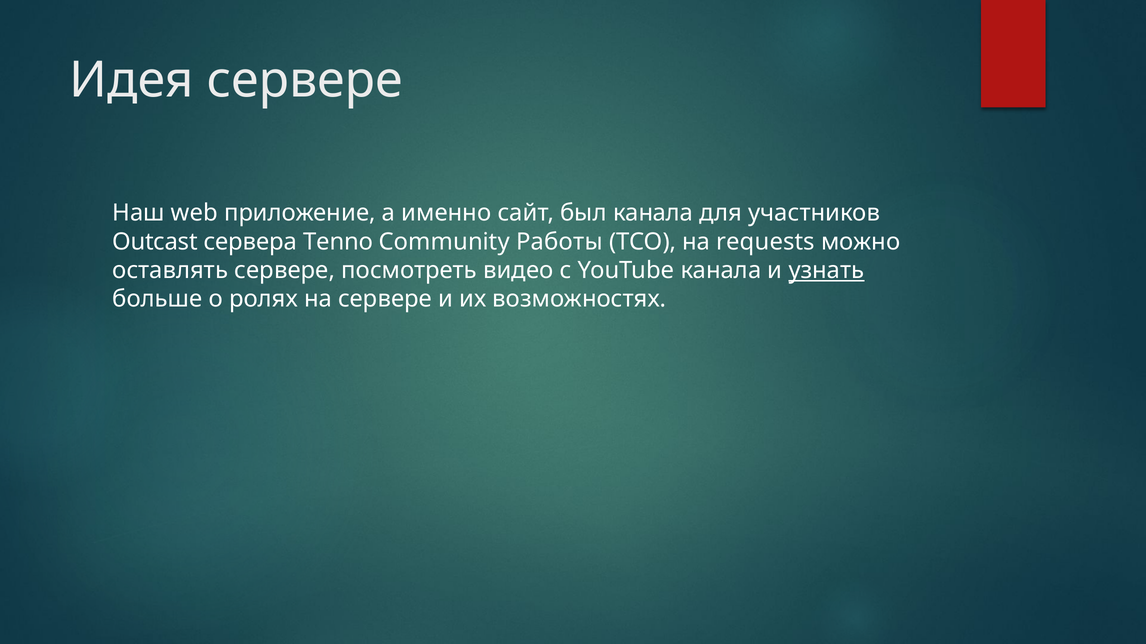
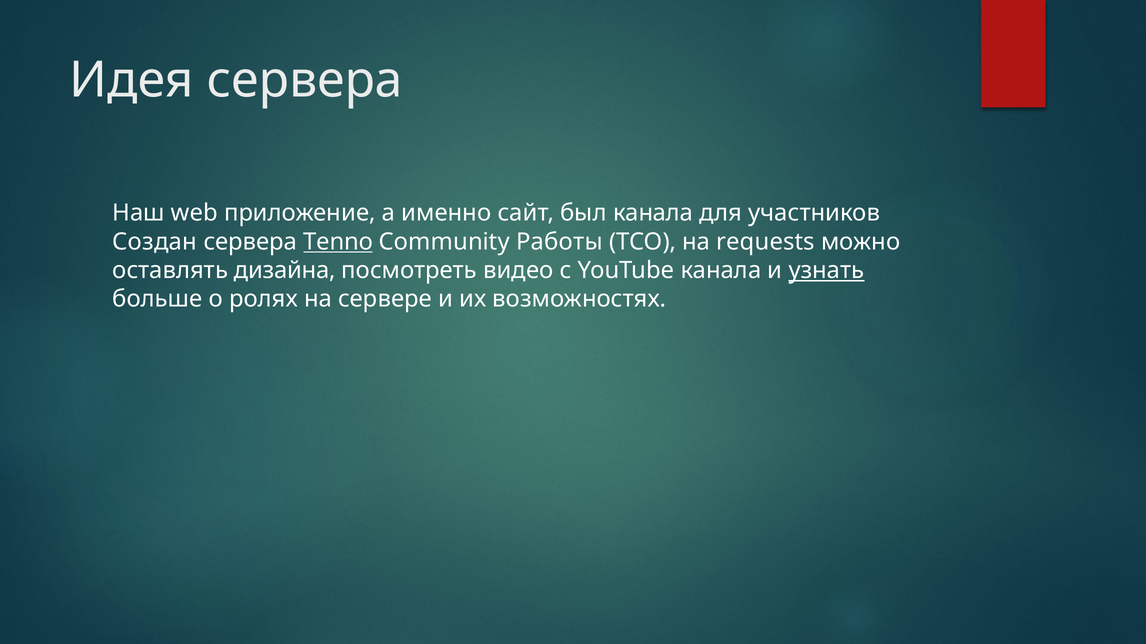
Идея сервере: сервере -> сервера (305, 80)
Outcast: Outcast -> Создан (155, 242)
Tenno underline: none -> present (338, 242)
оставлять сервере: сервере -> дизайна (285, 271)
